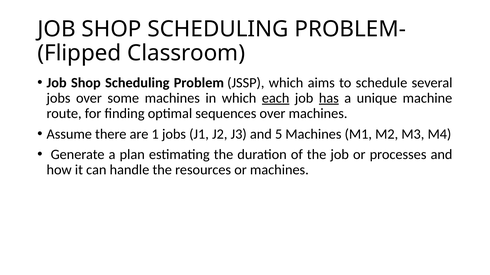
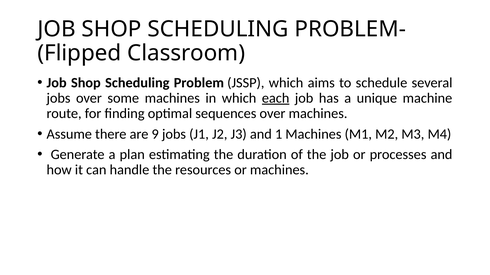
has underline: present -> none (329, 98)
1: 1 -> 9 (155, 134)
5: 5 -> 1 (279, 134)
